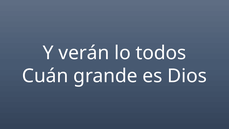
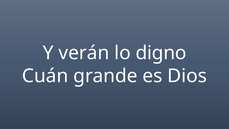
todos: todos -> digno (161, 53)
